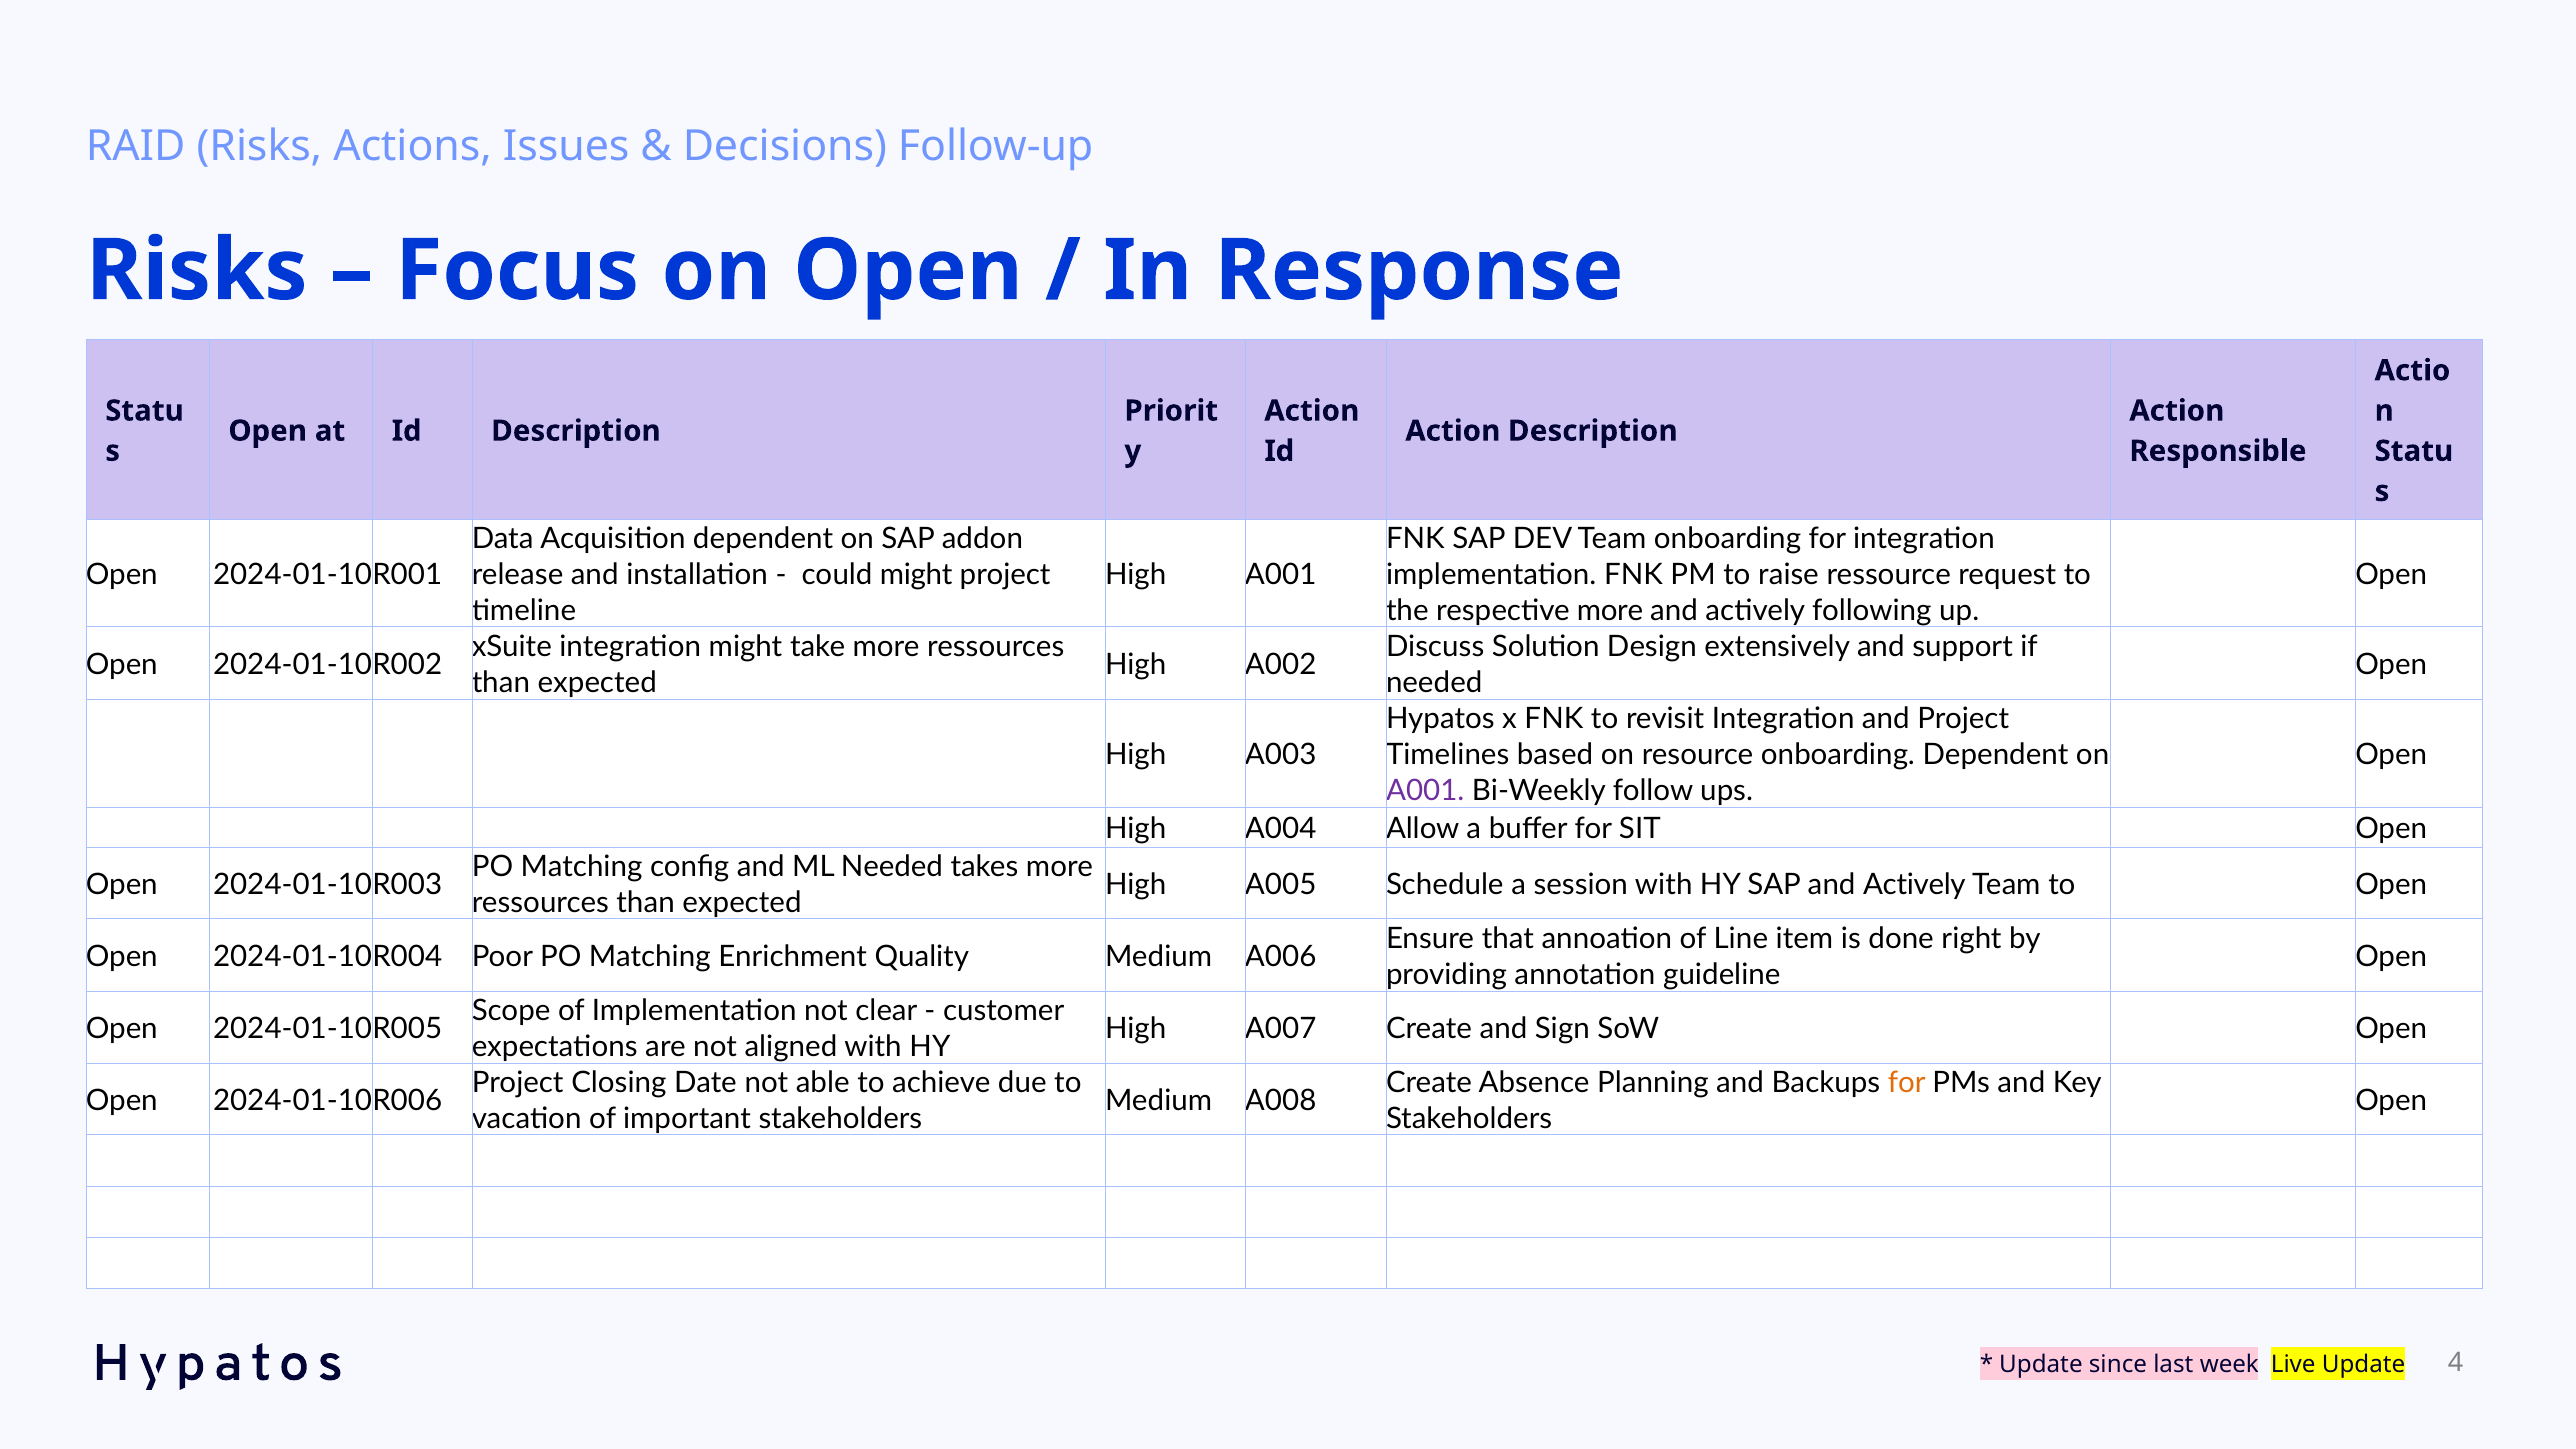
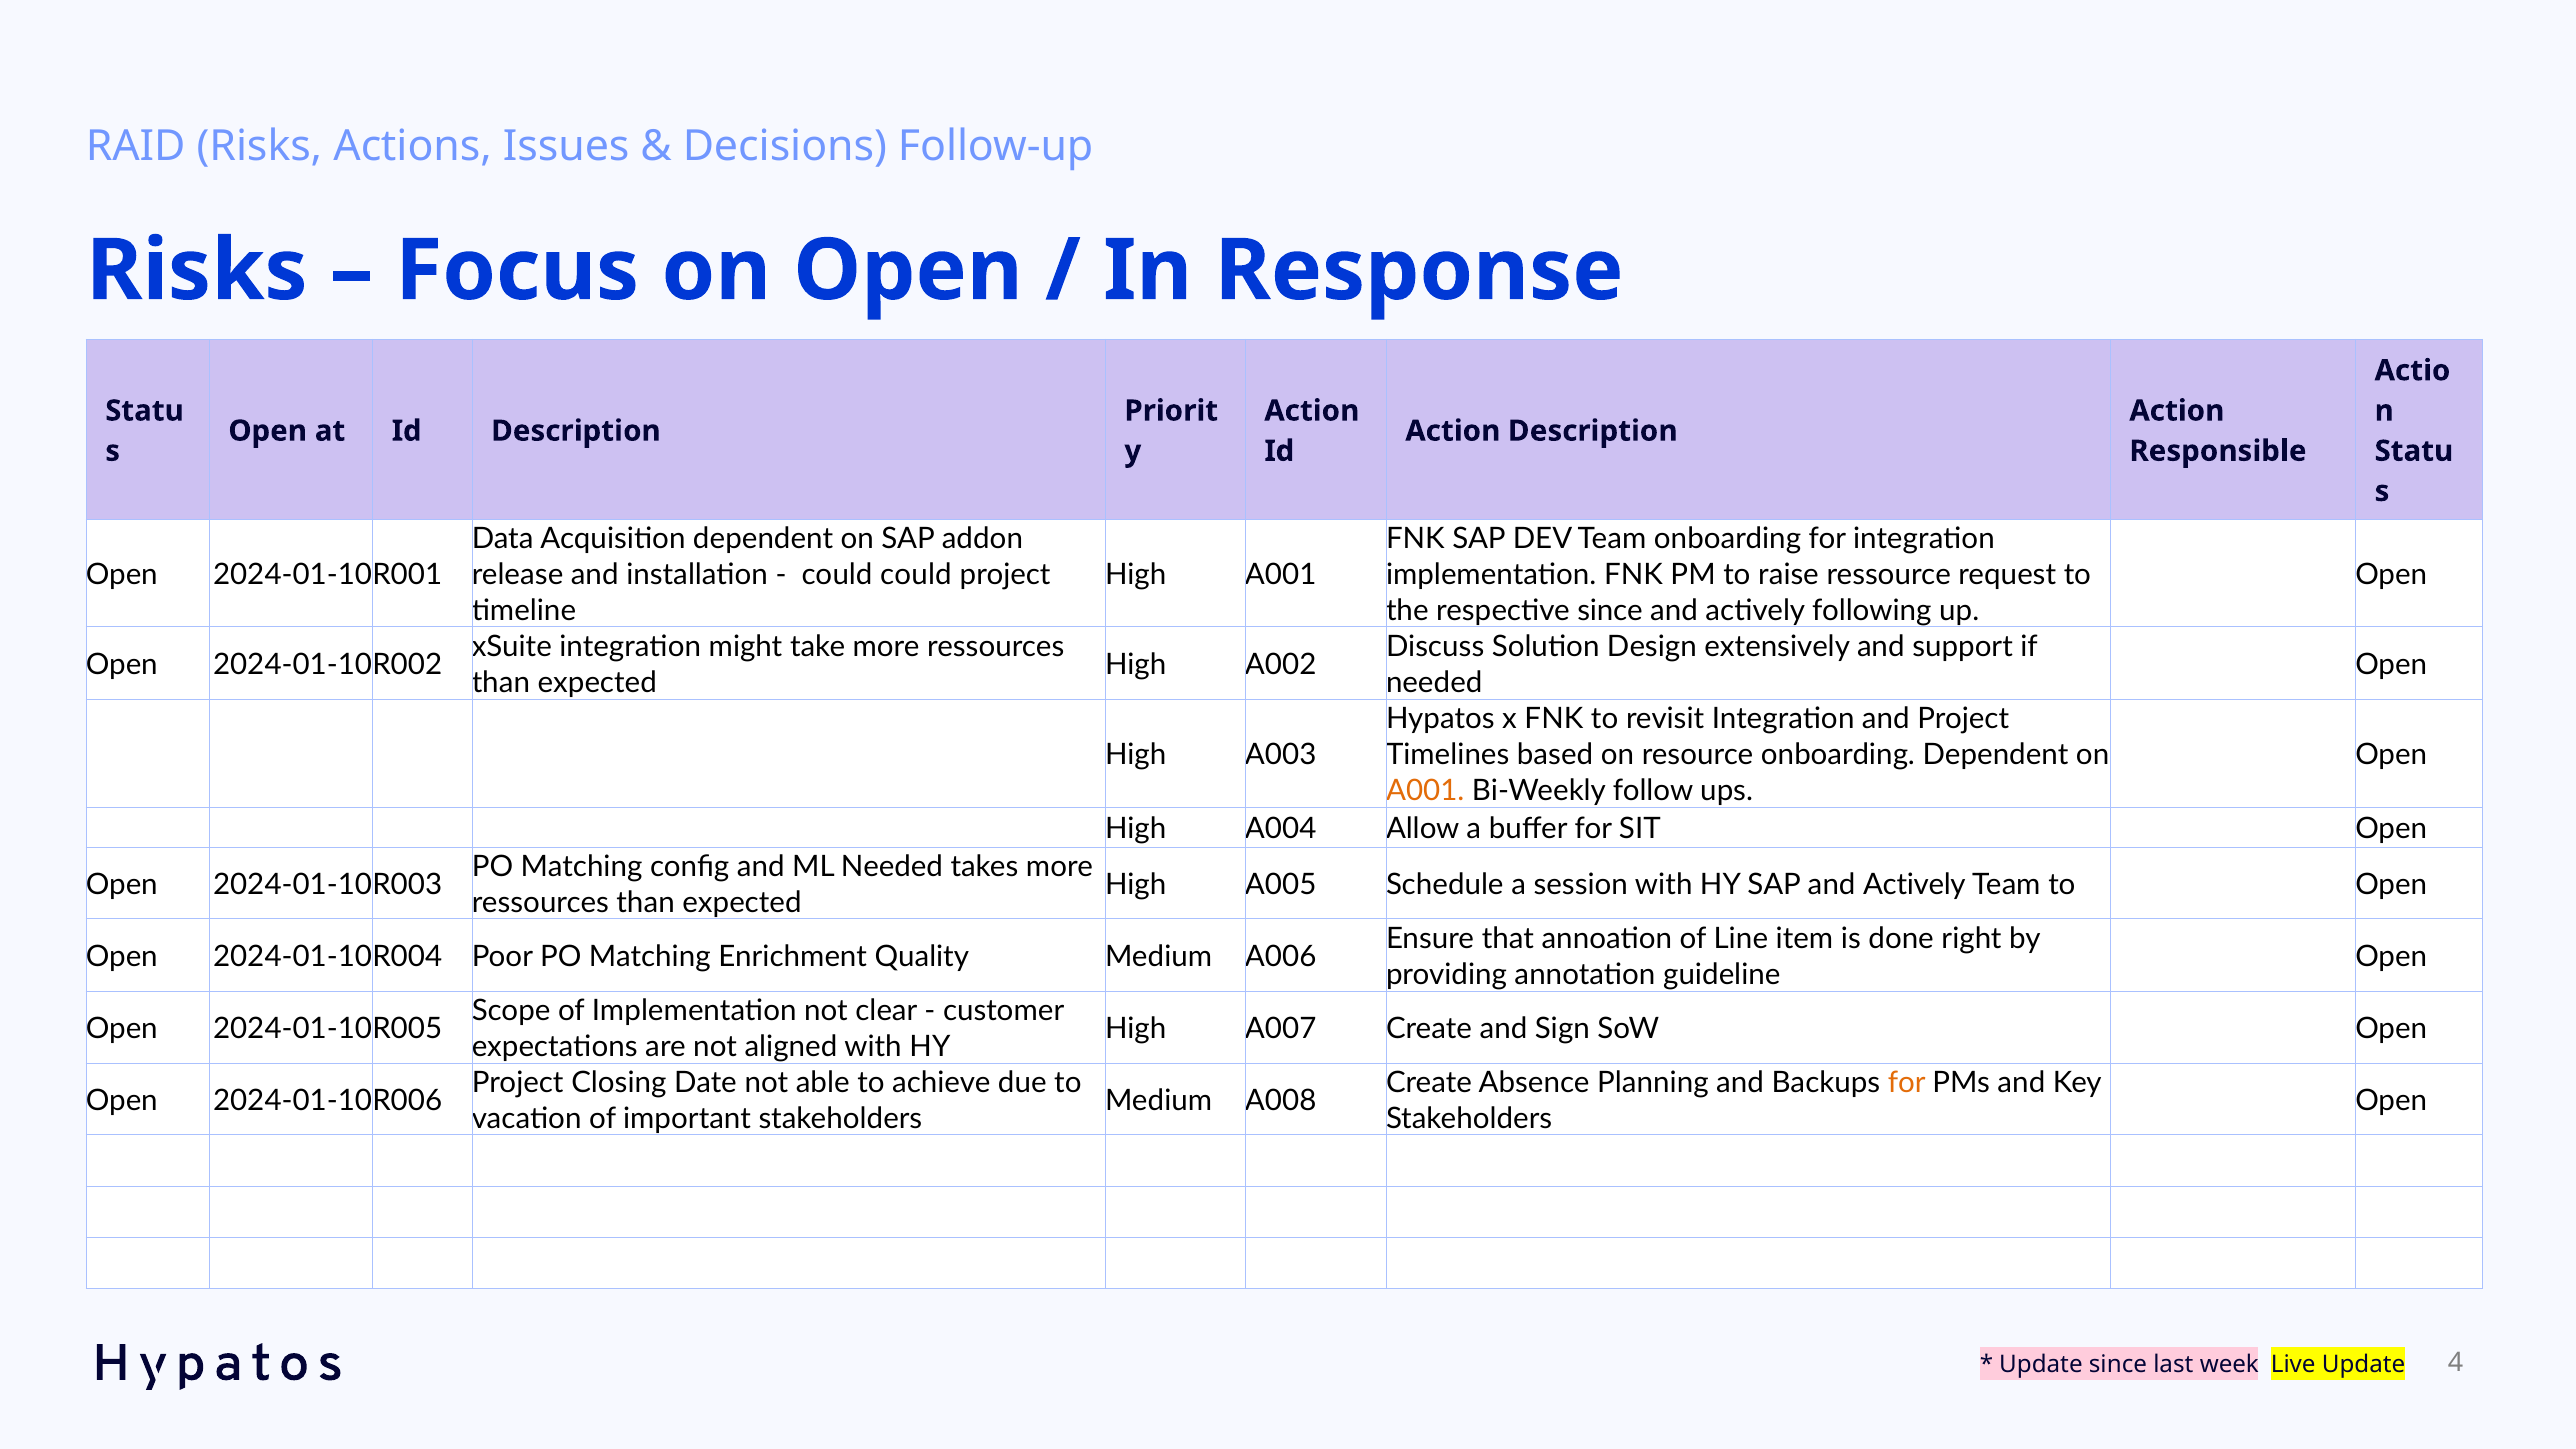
could might: might -> could (916, 575)
respective more: more -> since (1610, 610)
A001 colour: purple -> orange (1425, 791)
